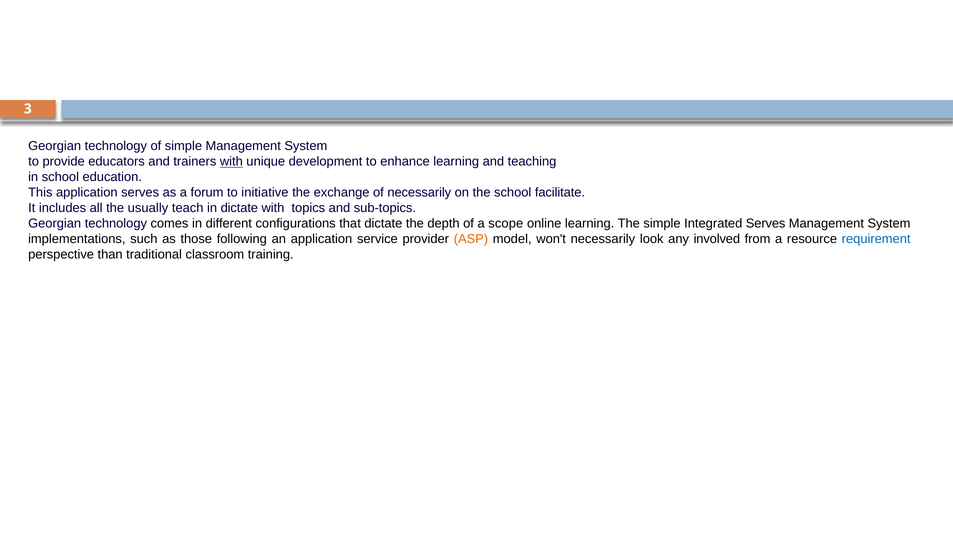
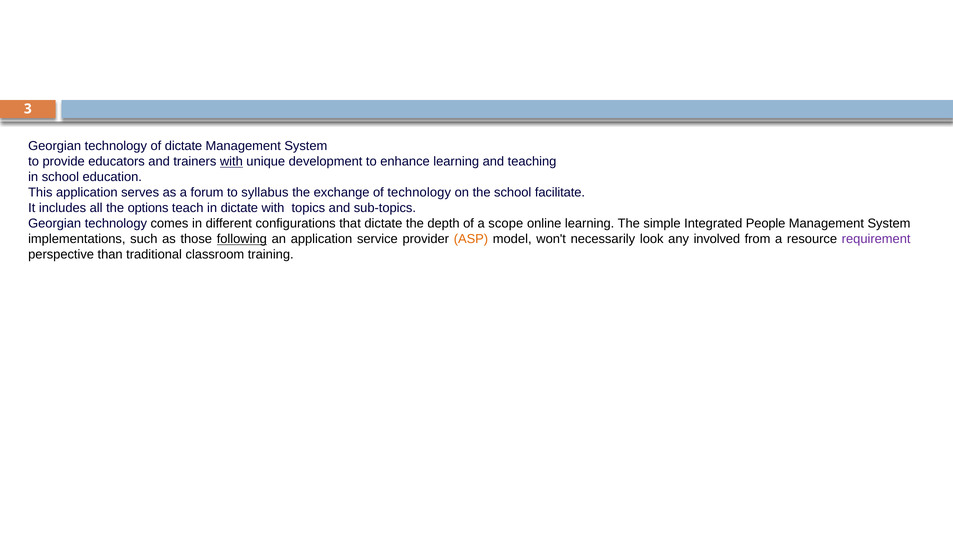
of simple: simple -> dictate (183, 146)
initiative: initiative -> syllabus (265, 193)
of necessarily: necessarily -> technology (419, 193)
usually: usually -> options (148, 208)
Integrated Serves: Serves -> People (766, 224)
following underline: none -> present (242, 239)
requirement colour: blue -> purple (876, 239)
